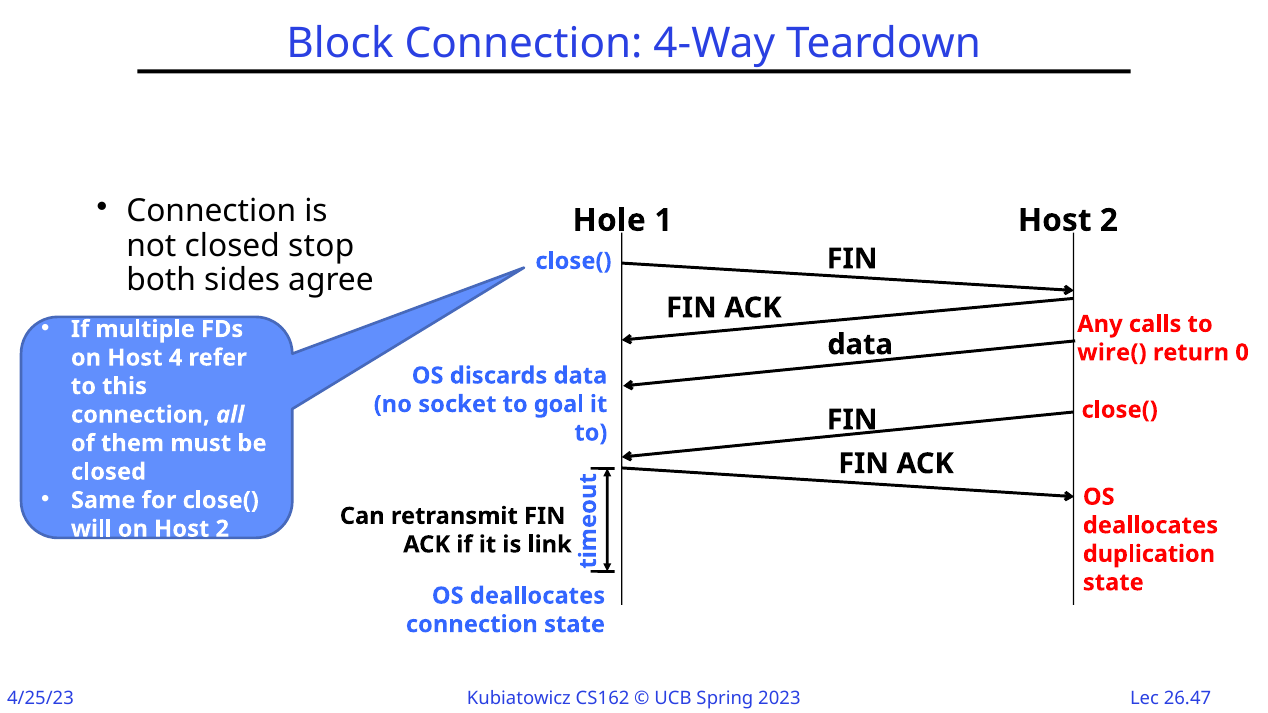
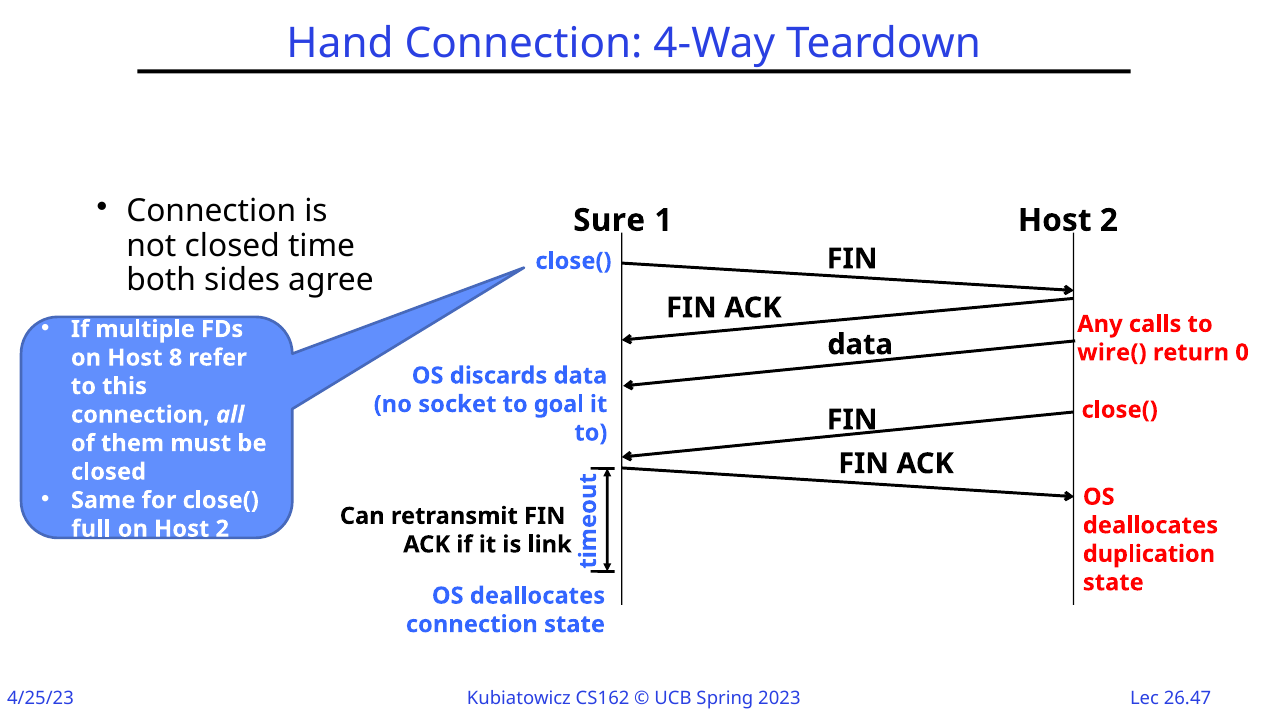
Block: Block -> Hand (340, 43)
Hole: Hole -> Sure (609, 220)
stop: stop -> time (322, 246)
4: 4 -> 8 (176, 358)
will: will -> full (91, 529)
